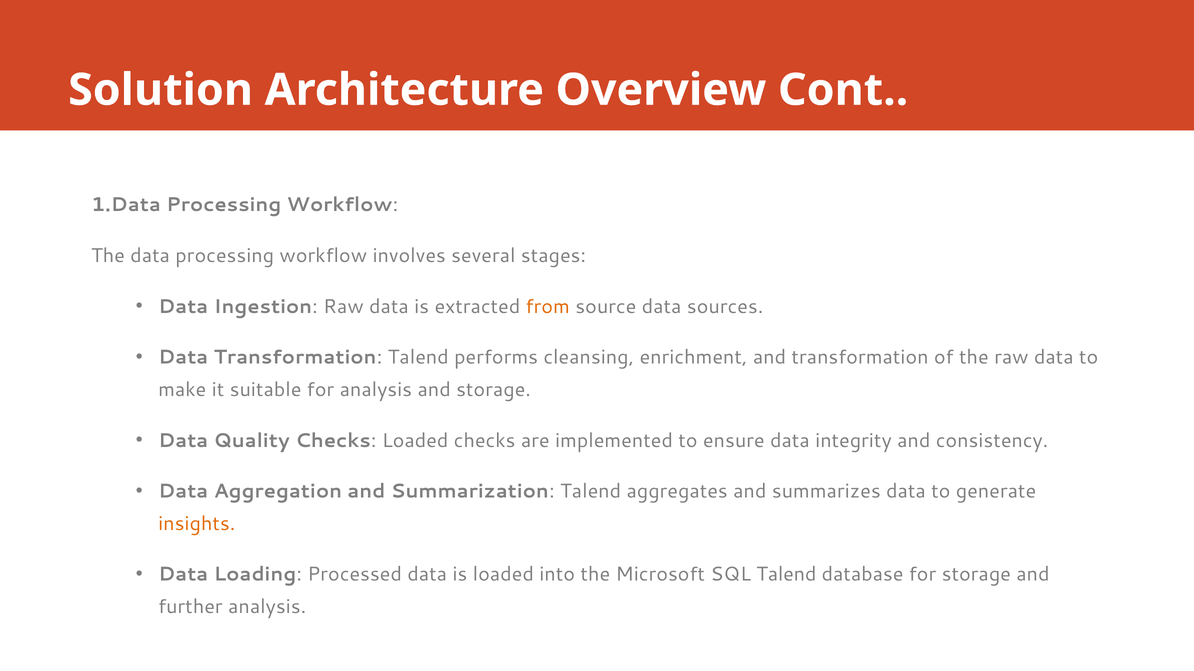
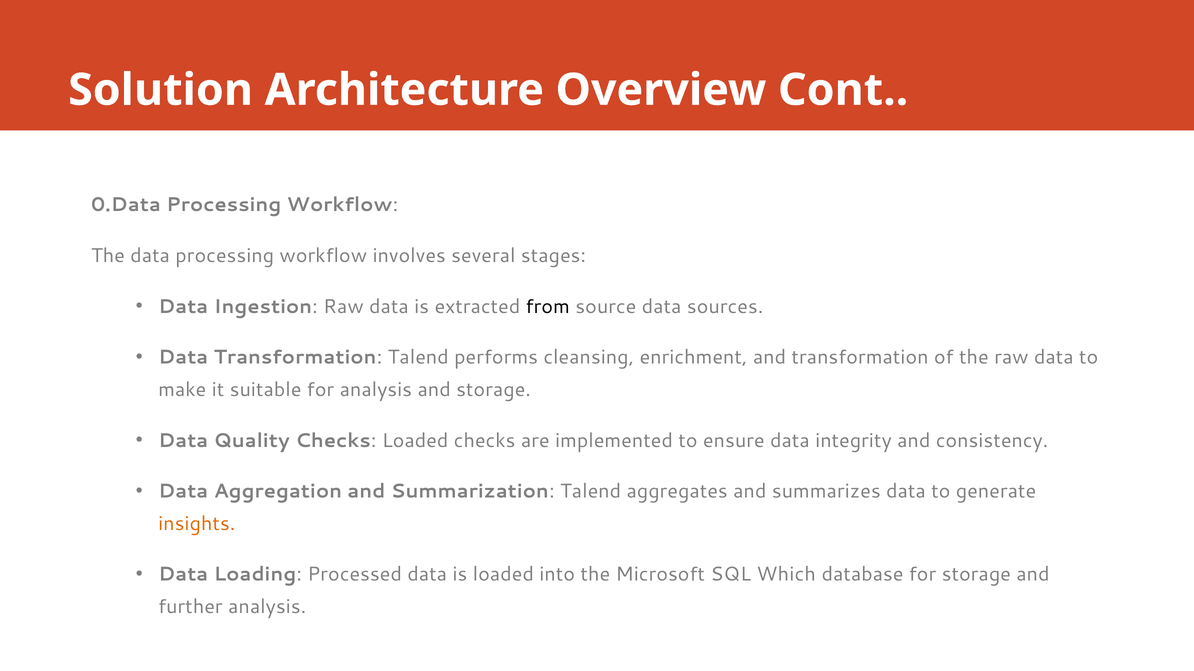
1.Data: 1.Data -> 0.Data (126, 205)
from colour: orange -> black (548, 307)
SQL Talend: Talend -> Which (786, 575)
